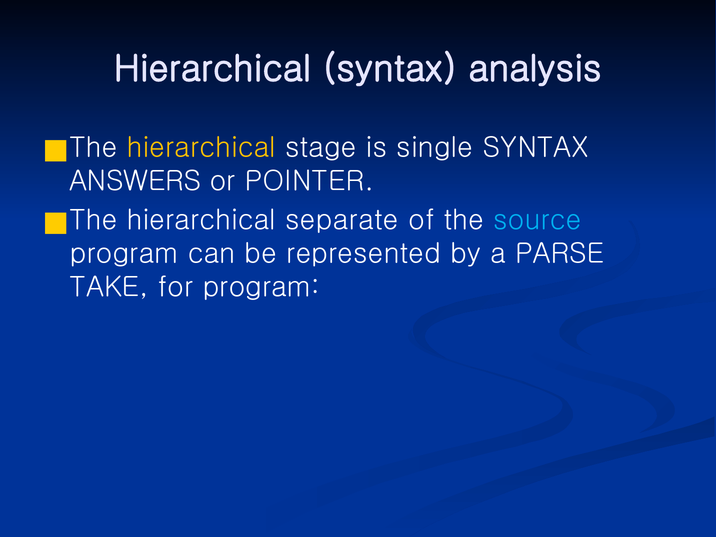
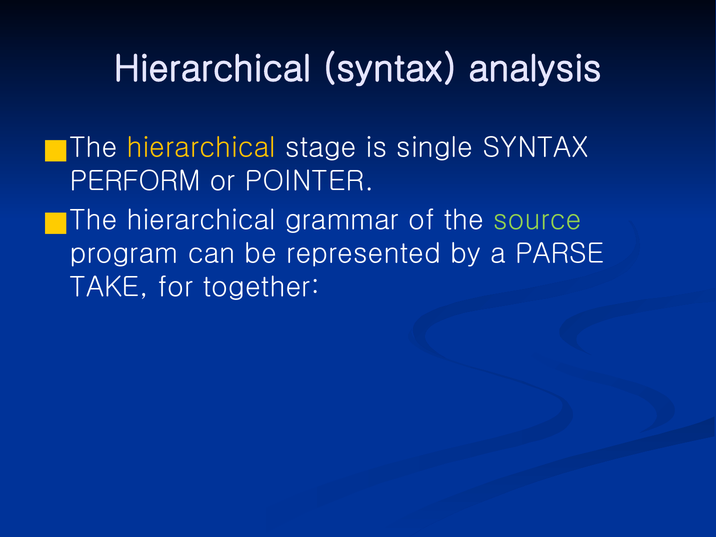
ANSWERS: ANSWERS -> PERFORM (135, 181)
separate: separate -> grammar (342, 220)
source colour: light blue -> light green (538, 220)
for program: program -> together (261, 287)
